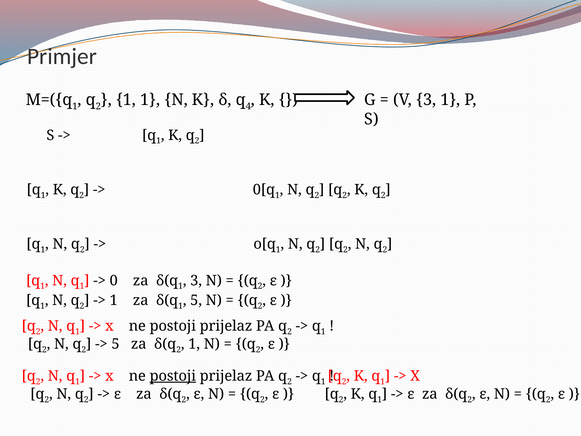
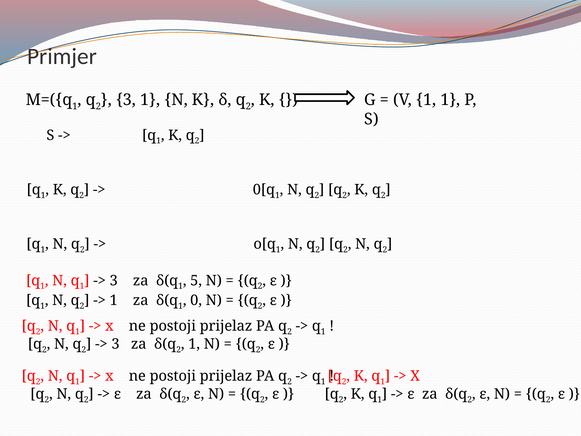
1: 1 -> 3 (126, 100)
4: 4 -> 2 (248, 106)
V 3: 3 -> 1 (426, 100)
0: 0 -> 3 (114, 280)
3: 3 -> 5 (196, 280)
5: 5 -> 0 (196, 300)
5: 5 -> 3 (116, 344)
postoji underline: present -> none (173, 376)
